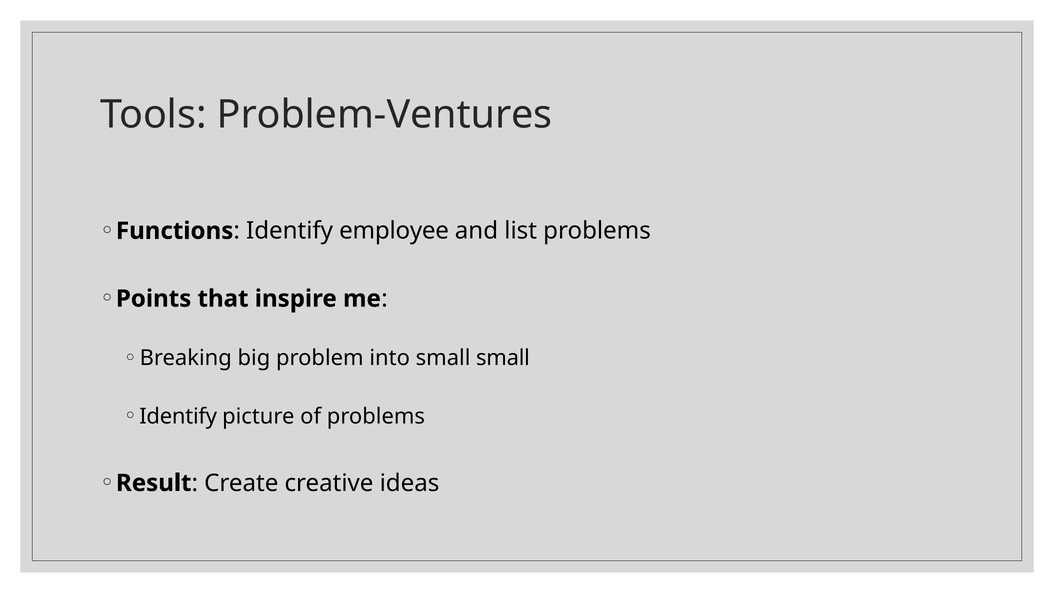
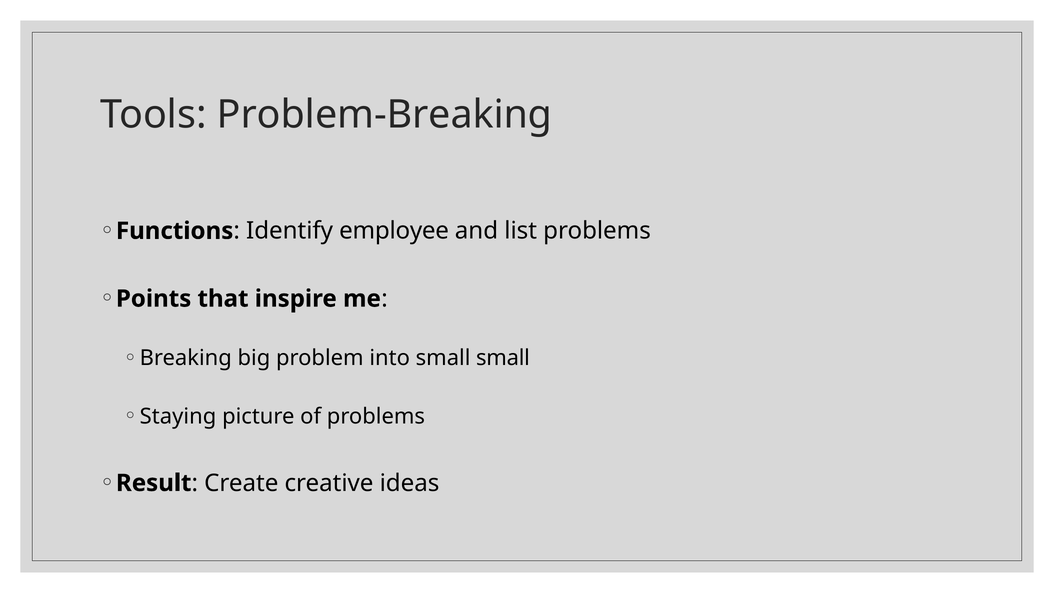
Problem-Ventures: Problem-Ventures -> Problem-Breaking (385, 115)
Identify: Identify -> Staying (178, 416)
